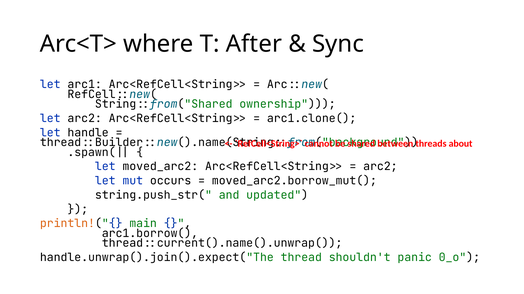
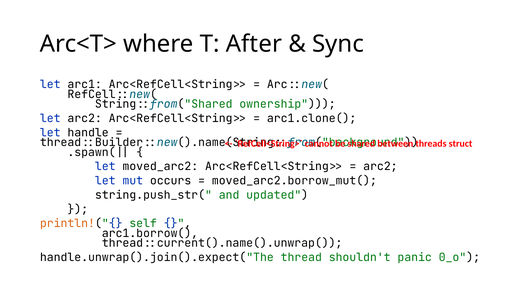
about: about -> struct (461, 144)
main: main -> self (143, 224)
